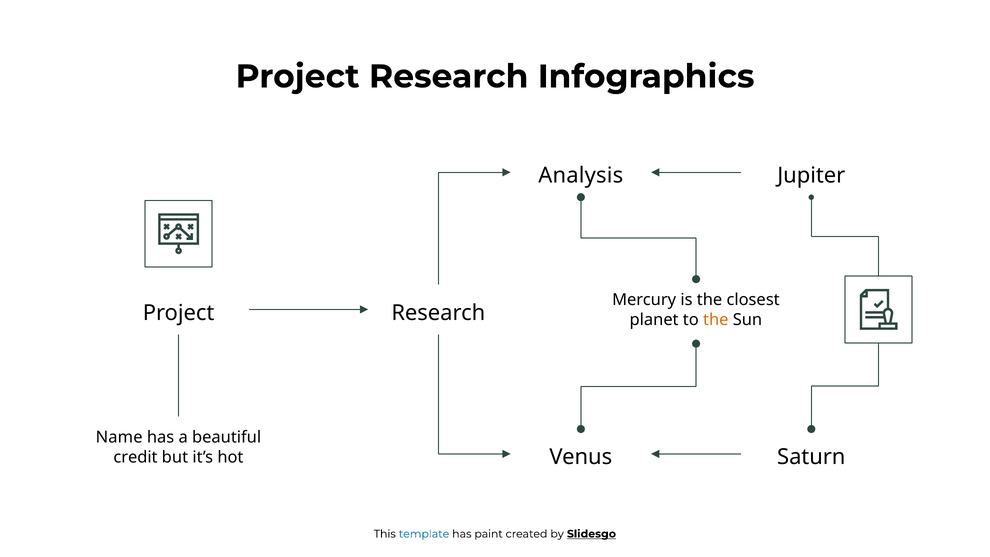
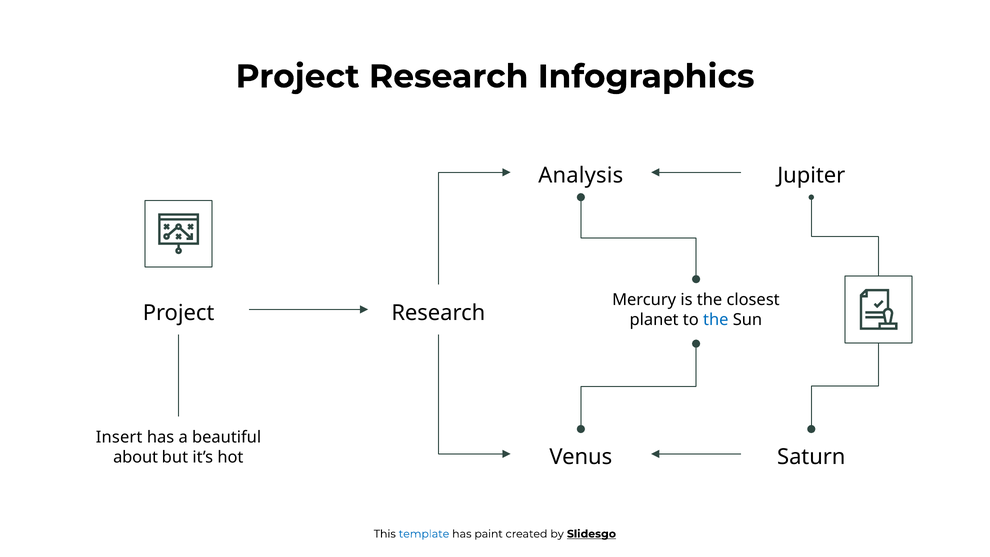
the colour: orange -> blue (716, 320)
Name: Name -> Insert (119, 437)
credit: credit -> about (136, 457)
